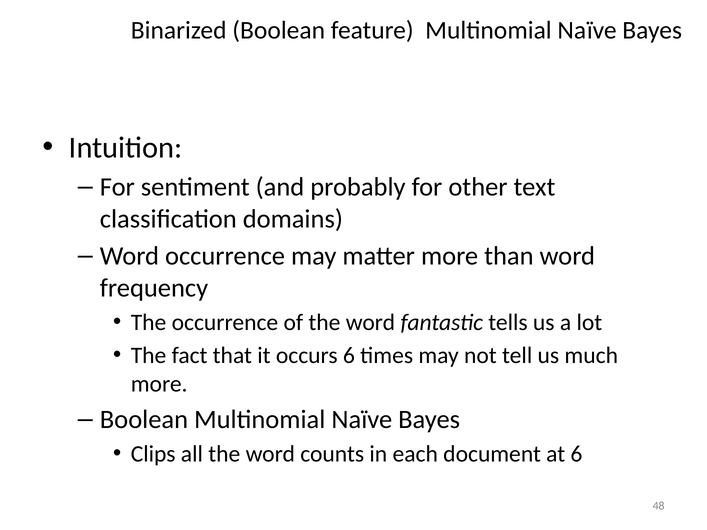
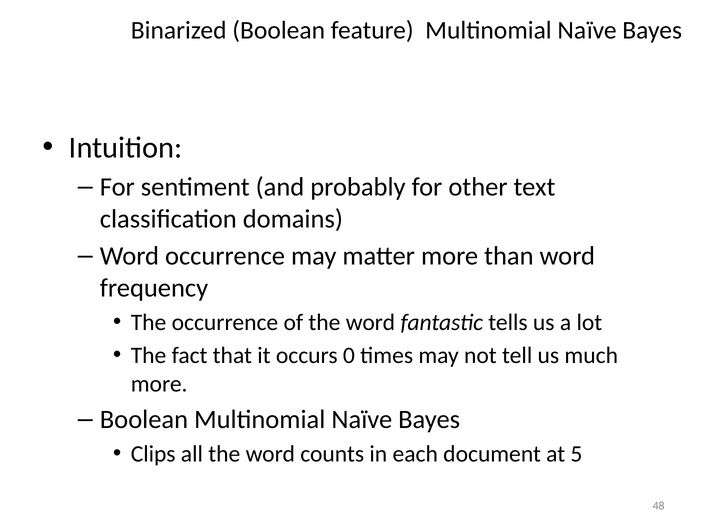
occurs 6: 6 -> 0 (349, 356)
at 6: 6 -> 5 (576, 454)
